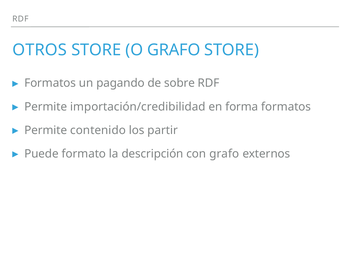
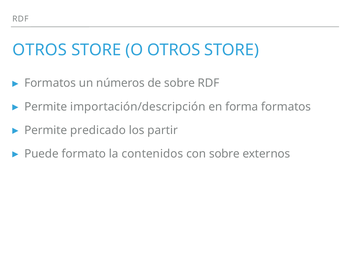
O GRAFO: GRAFO -> OTROS (174, 50)
pagando: pagando -> números (120, 83)
importación/credibilidad: importación/credibilidad -> importación/descripción (138, 106)
contenido: contenido -> predicado (98, 130)
descripción: descripción -> contenidos (152, 154)
con grafo: grafo -> sobre (224, 154)
